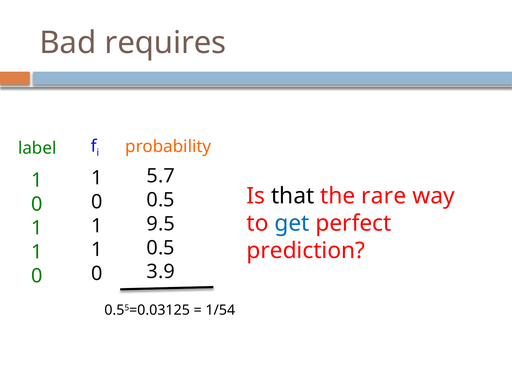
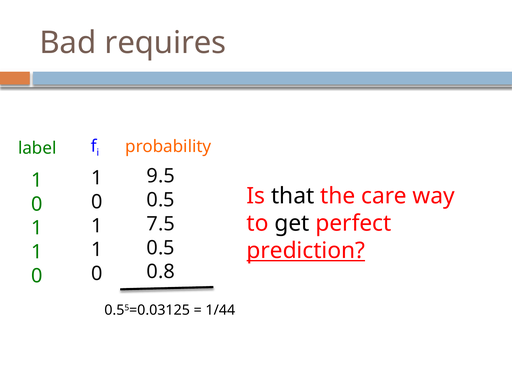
5.7: 5.7 -> 9.5 (161, 176)
rare: rare -> care (384, 196)
get colour: blue -> black (292, 223)
9.5: 9.5 -> 7.5 (161, 224)
prediction underline: none -> present (306, 251)
3.9: 3.9 -> 0.8 (161, 272)
1/54: 1/54 -> 1/44 (220, 310)
